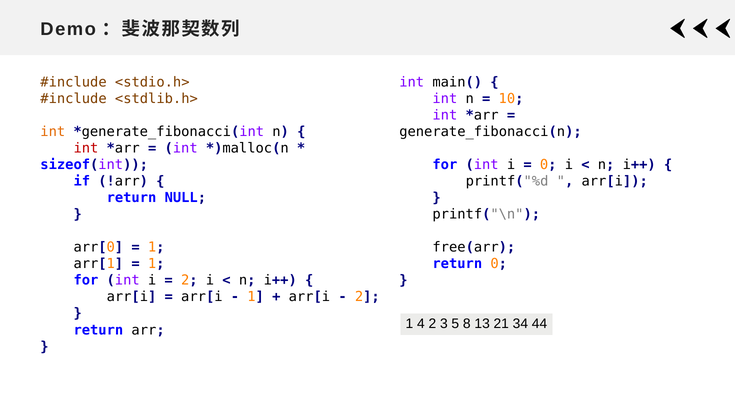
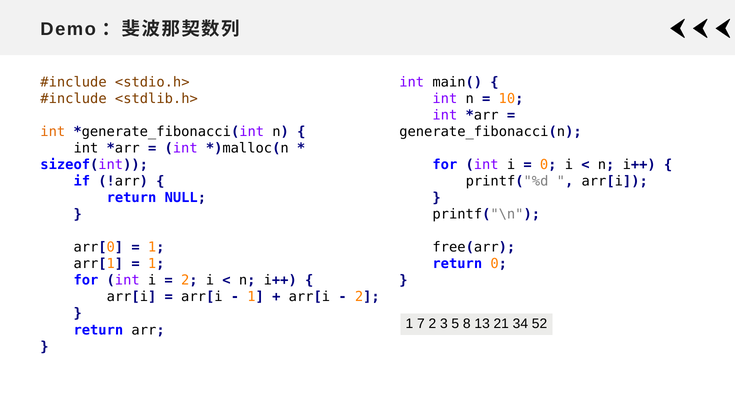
int colour: red -> black (86, 148)
4: 4 -> 7 (421, 324)
44: 44 -> 52 (540, 324)
